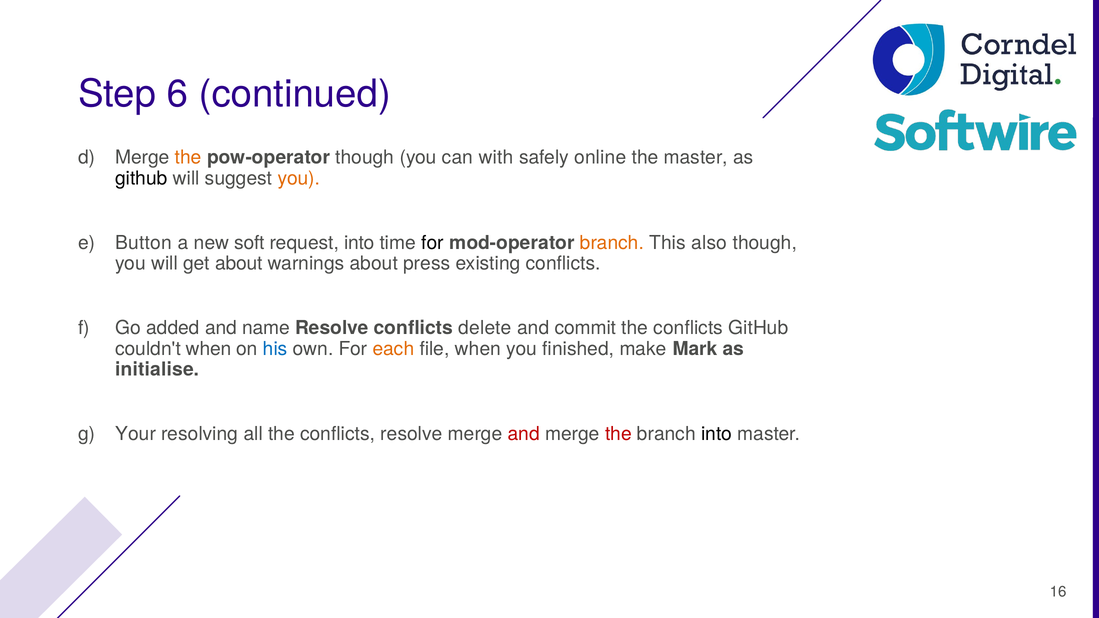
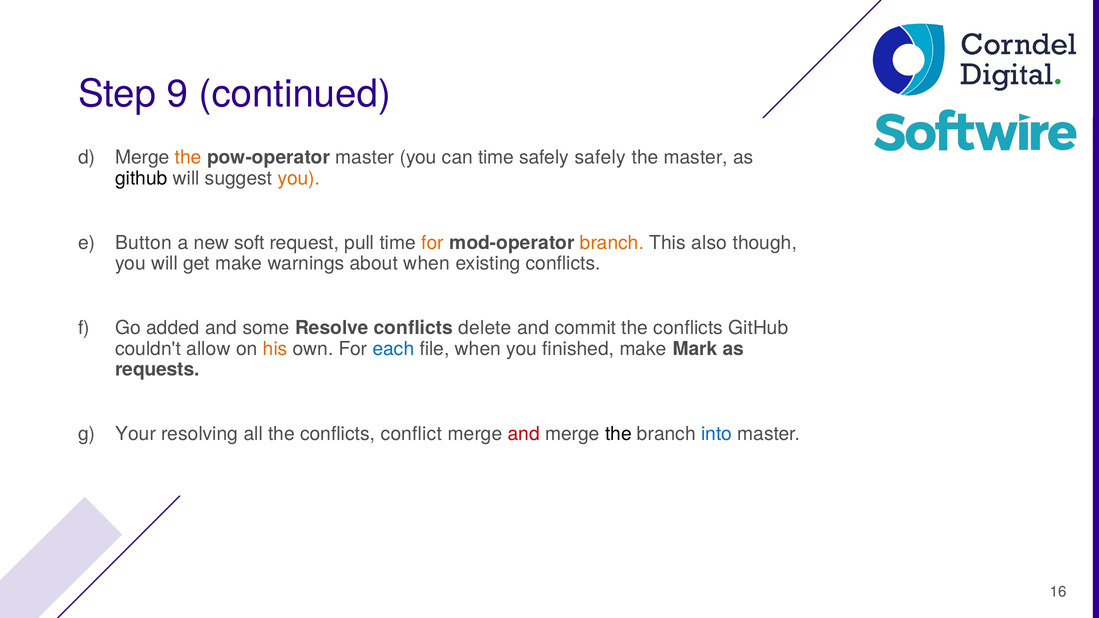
6: 6 -> 9 (178, 94)
pow-operator though: though -> master (365, 158)
can with: with -> time (496, 158)
safely online: online -> safely (600, 158)
request into: into -> pull (359, 243)
for colour: black -> orange (433, 243)
get about: about -> make (239, 264)
about press: press -> when (427, 264)
name: name -> some (266, 328)
couldn't when: when -> allow (208, 349)
his colour: blue -> orange (275, 349)
each colour: orange -> blue (393, 349)
initialise: initialise -> requests (157, 370)
conflicts resolve: resolve -> conflict (411, 434)
the colour: red -> black (618, 434)
into colour: black -> blue (717, 434)
